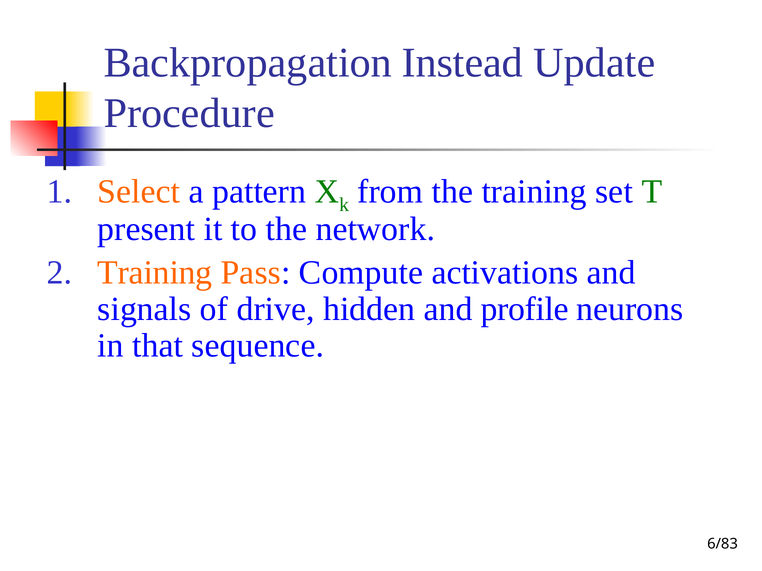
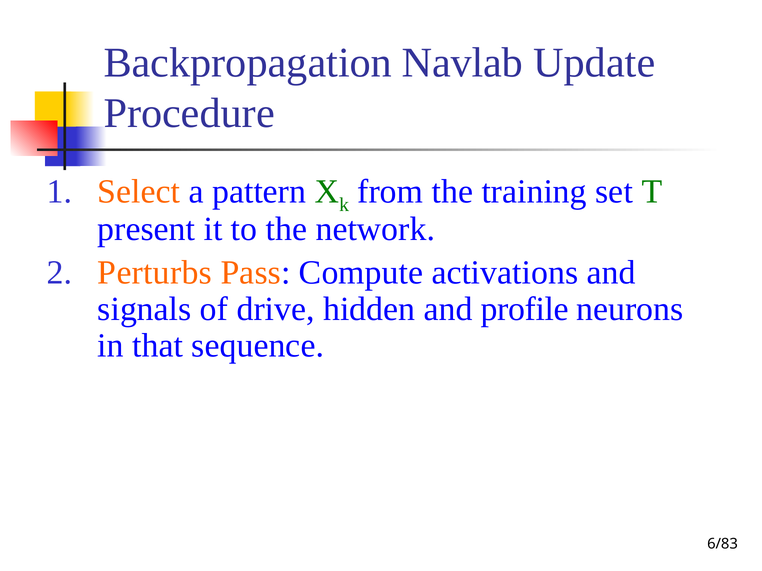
Instead: Instead -> Navlab (462, 63)
Training: Training -> Perturbs (155, 273)
